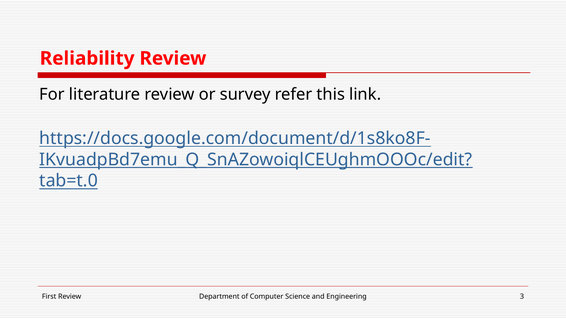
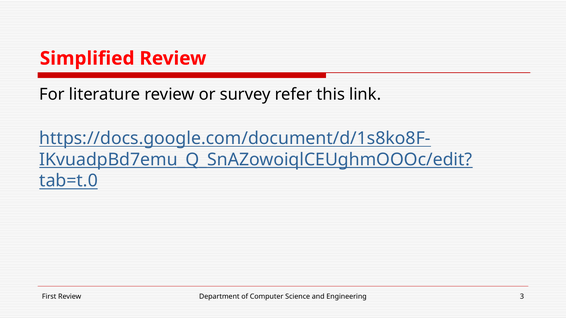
Reliability: Reliability -> Simplified (87, 58)
